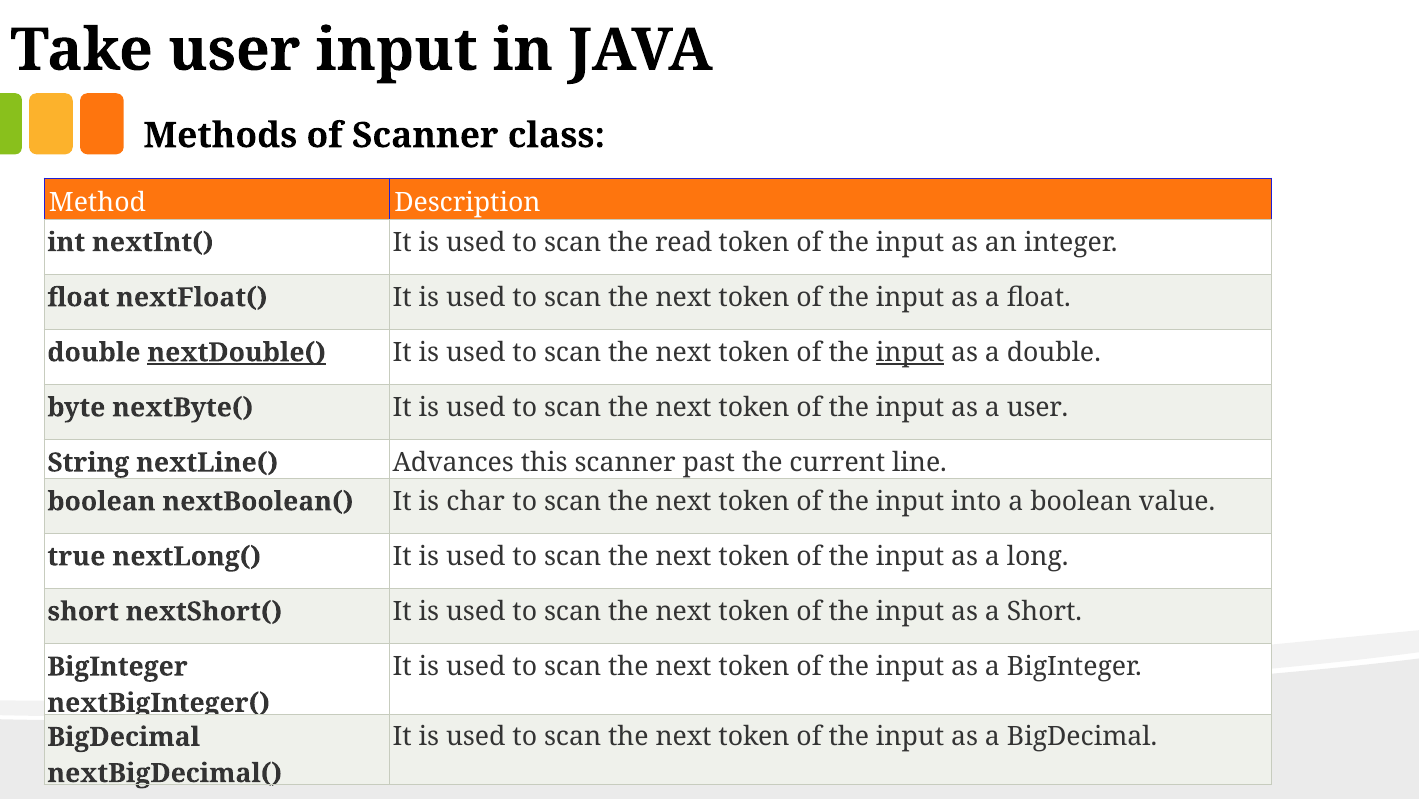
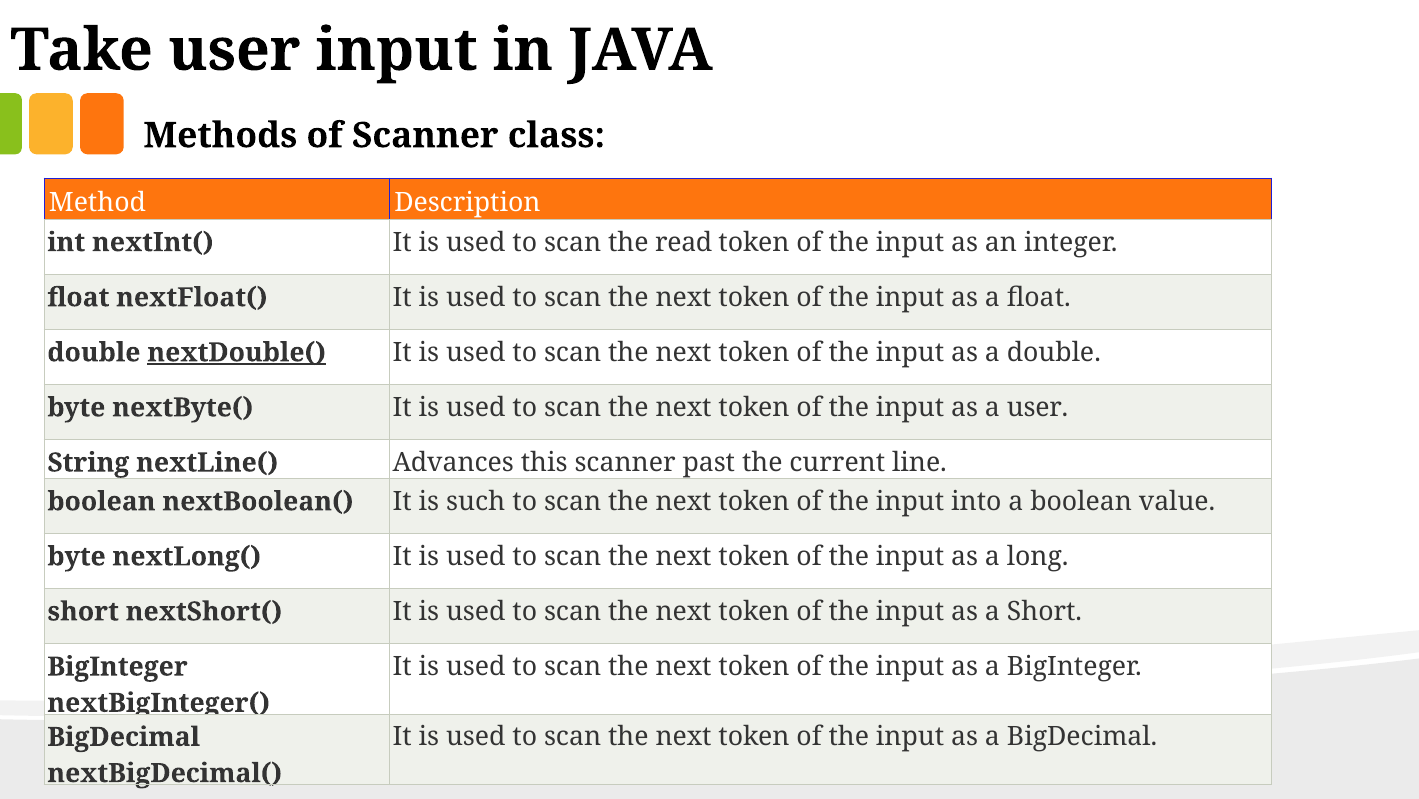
input underline: present -> none (910, 352)
char: char -> such (476, 501)
true: true -> byte (77, 556)
